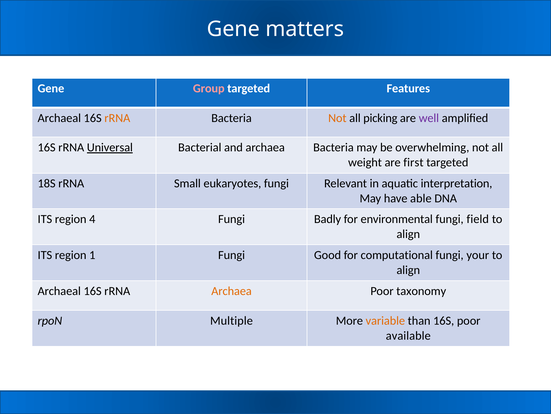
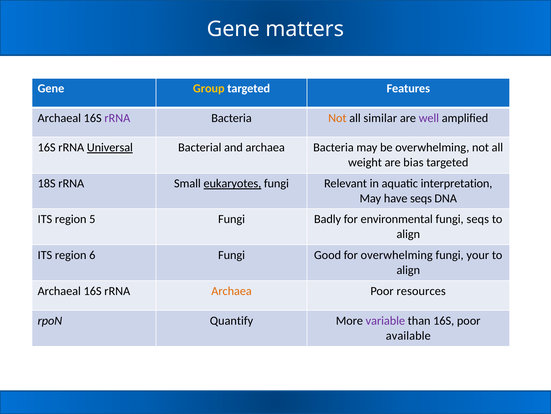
Group colour: pink -> yellow (209, 88)
rRNA colour: orange -> purple (117, 118)
picking: picking -> similar (380, 118)
first: first -> bias (413, 162)
eukaryotes underline: none -> present (232, 183)
have able: able -> seqs (421, 198)
4: 4 -> 5 (92, 219)
fungi field: field -> seqs (478, 219)
1: 1 -> 6 (92, 255)
for computational: computational -> overwhelming (397, 255)
taxonomy: taxonomy -> resources (421, 291)
Multiple: Multiple -> Quantify (232, 320)
variable colour: orange -> purple (385, 320)
